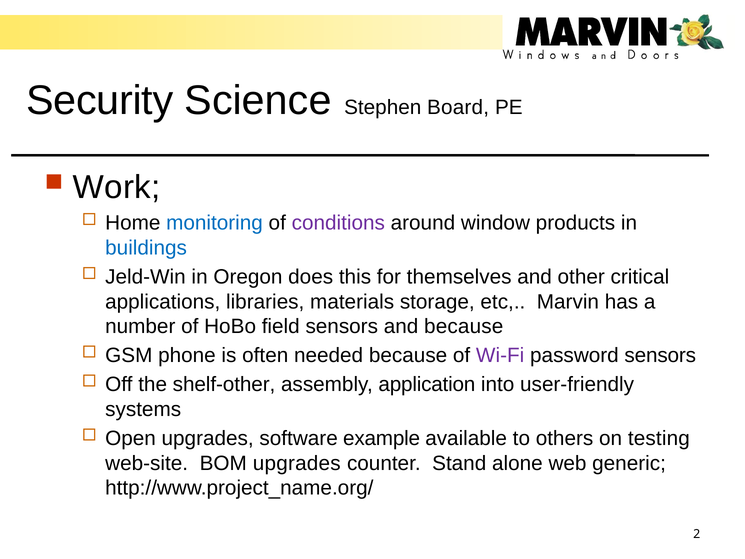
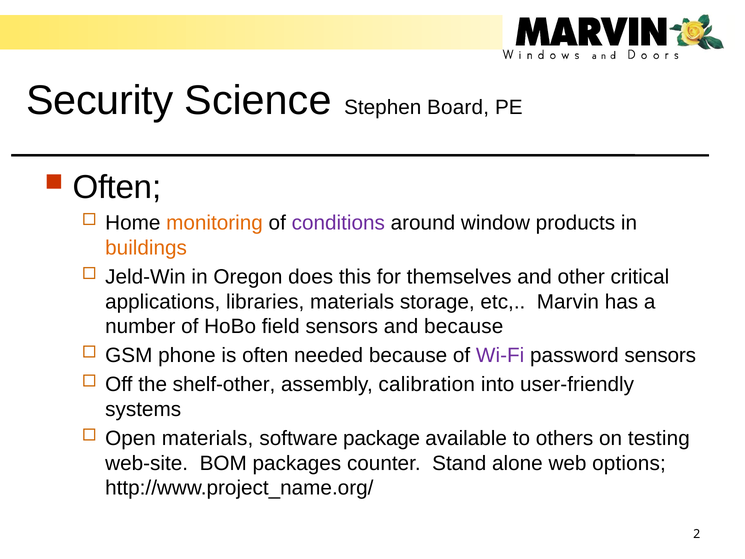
Work: Work -> Often (117, 187)
monitoring colour: blue -> orange (215, 223)
buildings colour: blue -> orange (146, 248)
application: application -> calibration (427, 384)
Open upgrades: upgrades -> materials (208, 438)
example: example -> package (382, 438)
BOM upgrades: upgrades -> packages (297, 463)
generic: generic -> options (629, 463)
